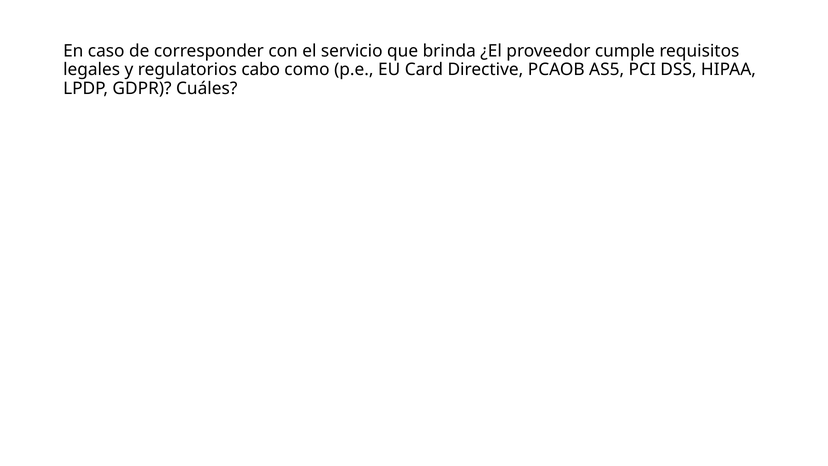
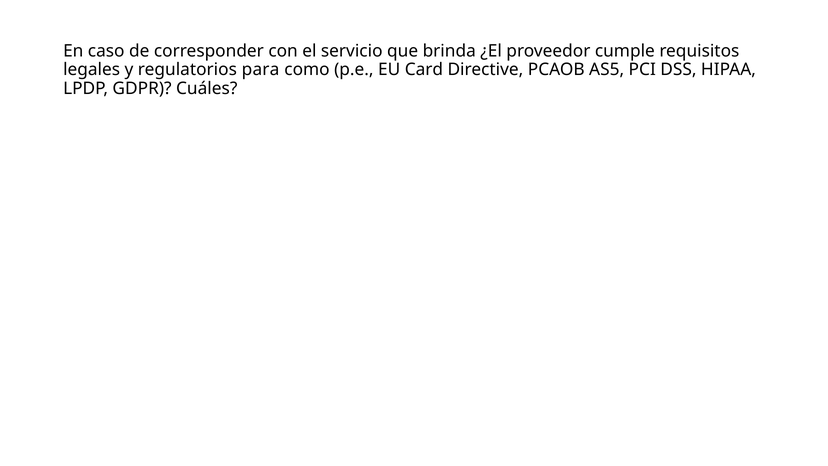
cabo: cabo -> para (261, 70)
